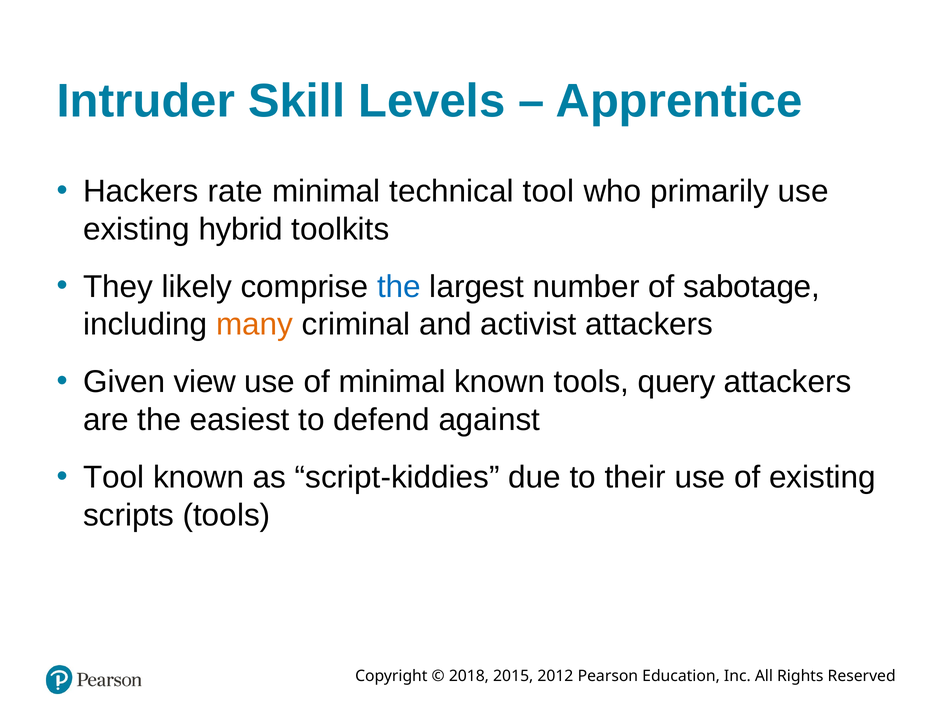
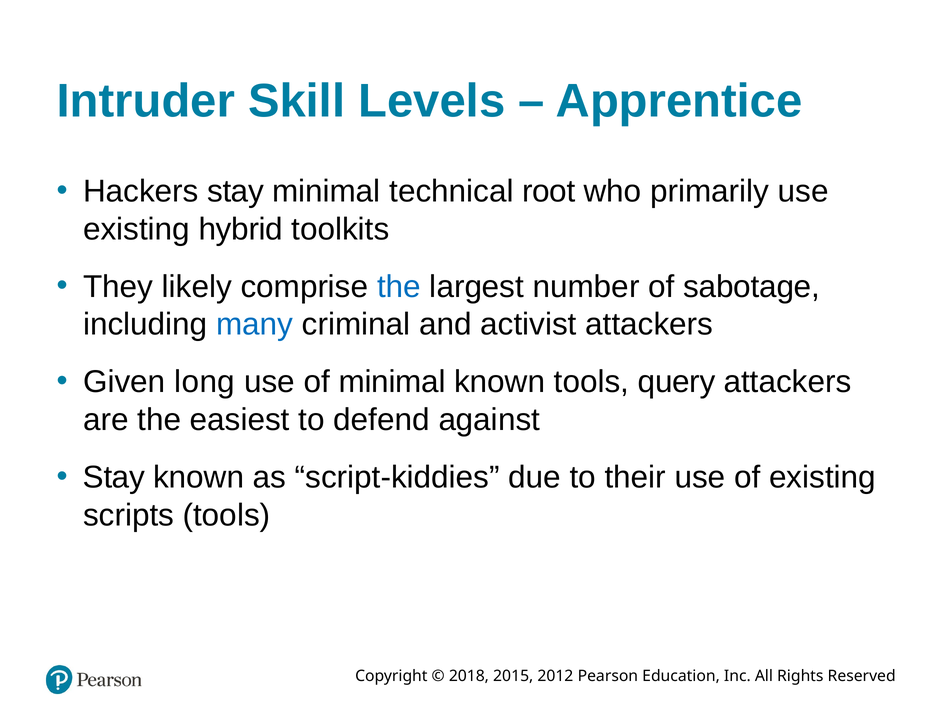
Hackers rate: rate -> stay (236, 191)
technical tool: tool -> root (549, 191)
many colour: orange -> blue (255, 324)
view: view -> long (205, 382)
Tool: Tool -> Stay (114, 477)
